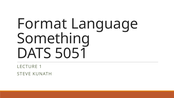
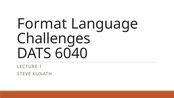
Something: Something -> Challenges (54, 39)
5051: 5051 -> 6040 (71, 53)
